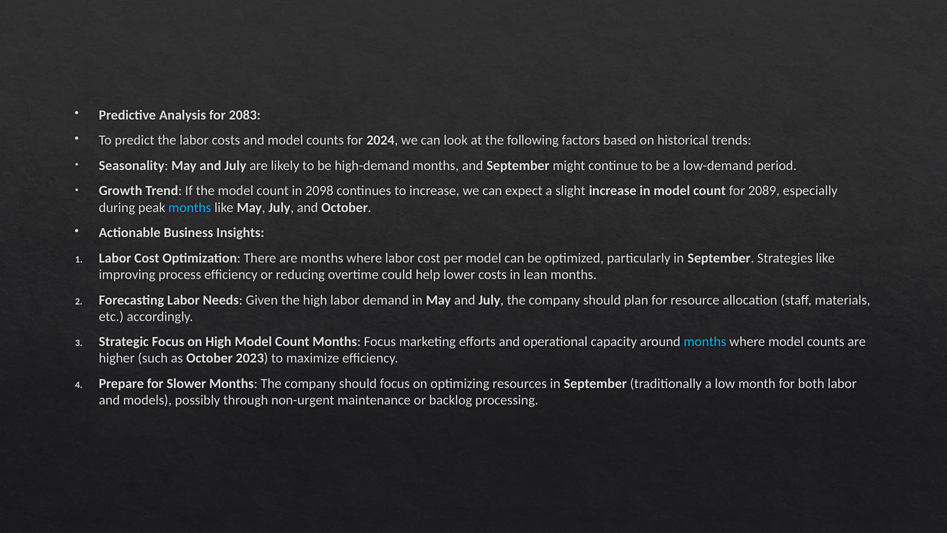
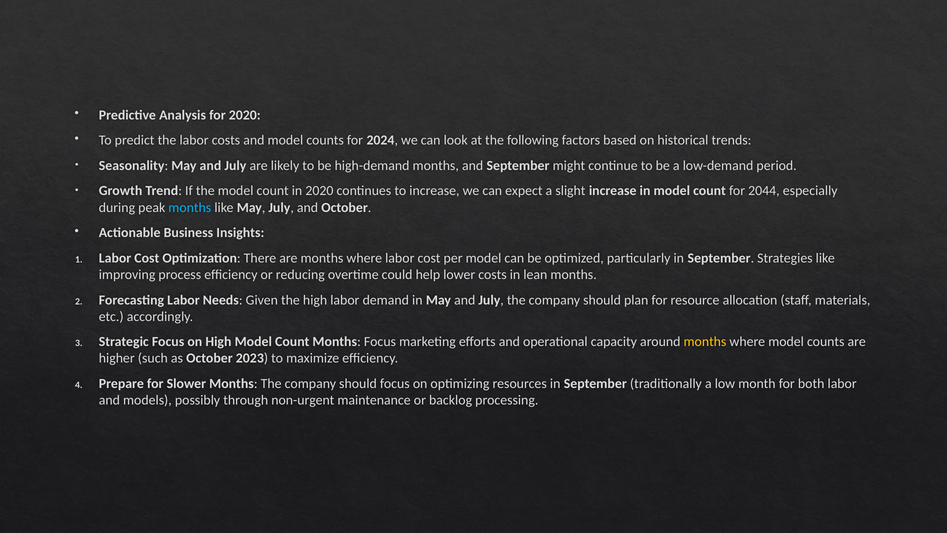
for 2083: 2083 -> 2020 (245, 115)
in 2098: 2098 -> 2020 (319, 191)
2089: 2089 -> 2044 (764, 191)
months colour: light blue -> yellow (705, 342)
